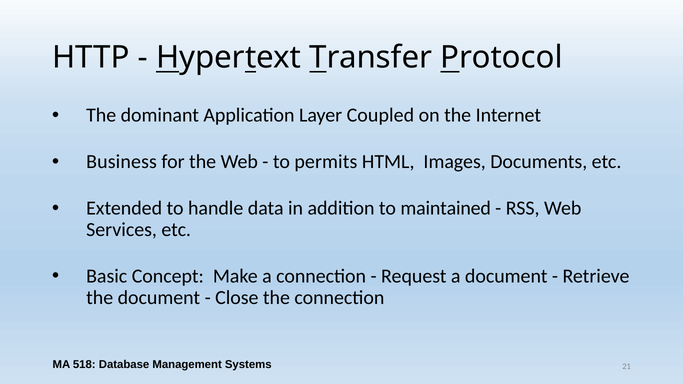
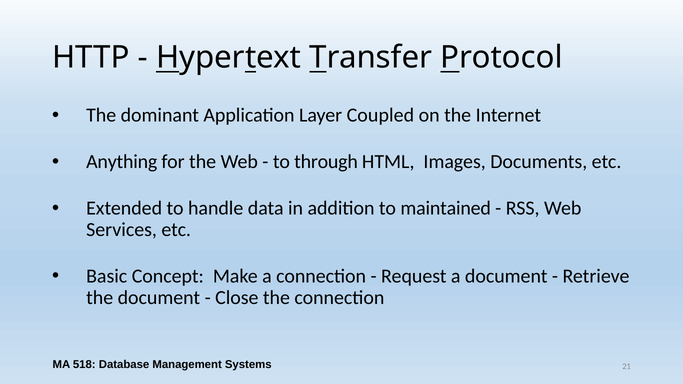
Business: Business -> Anything (122, 162)
permits: permits -> through (326, 162)
